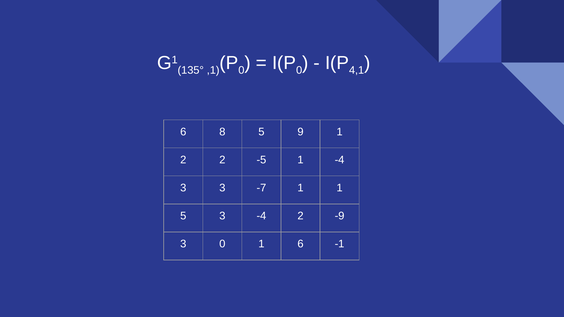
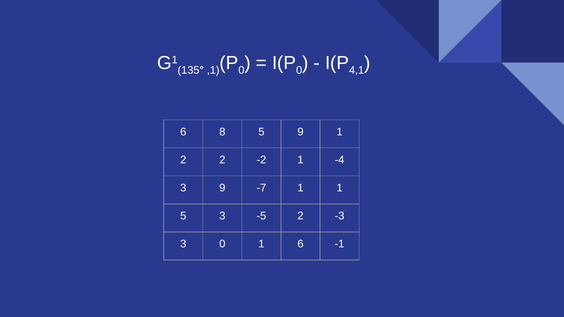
-5: -5 -> -2 (261, 160)
3 3: 3 -> 9 (222, 188)
3 -4: -4 -> -5 (261, 216)
-9: -9 -> -3 (340, 216)
